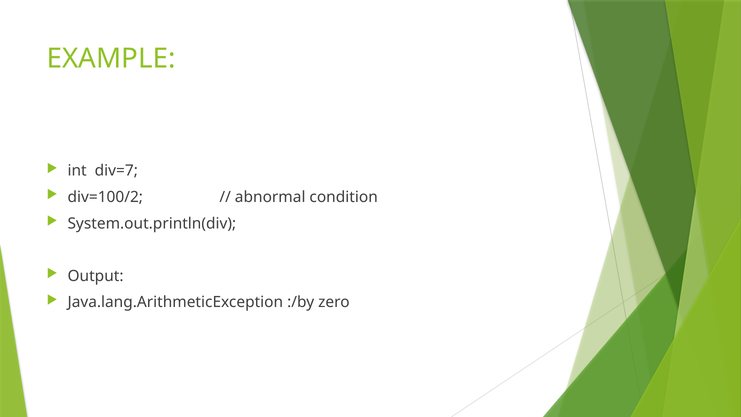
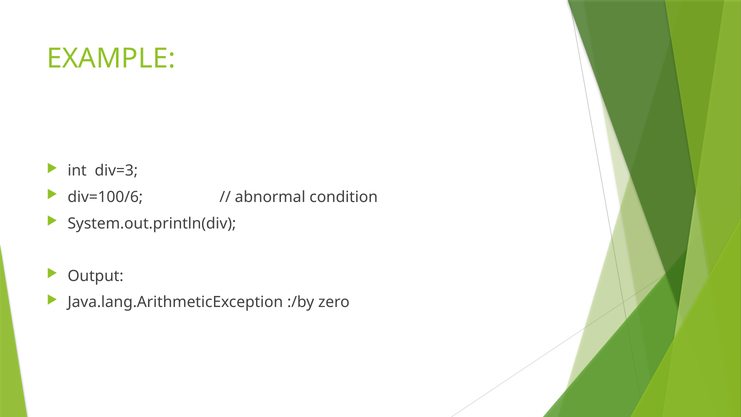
div=7: div=7 -> div=3 (116, 171)
div=100/2: div=100/2 -> div=100/6 (105, 197)
